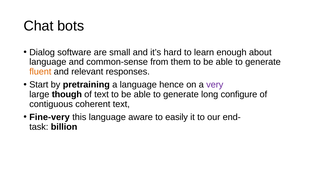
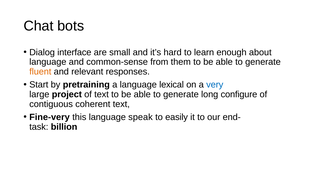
software: software -> interface (74, 52)
hence: hence -> lexical (172, 85)
very colour: purple -> blue (215, 85)
though: though -> project (67, 94)
aware: aware -> speak (141, 117)
